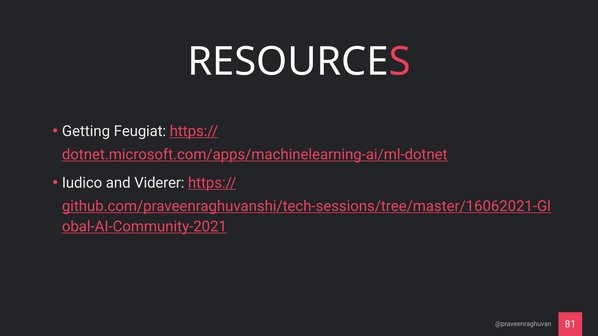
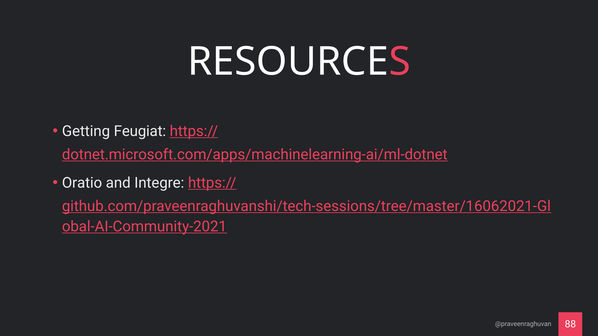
Iudico: Iudico -> Oratio (82, 183)
Viderer: Viderer -> Integre (159, 183)
81: 81 -> 88 (570, 325)
